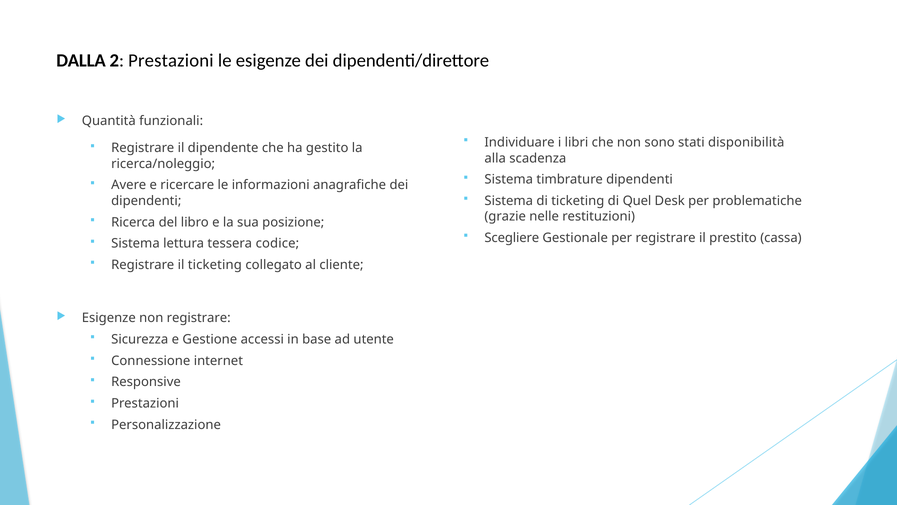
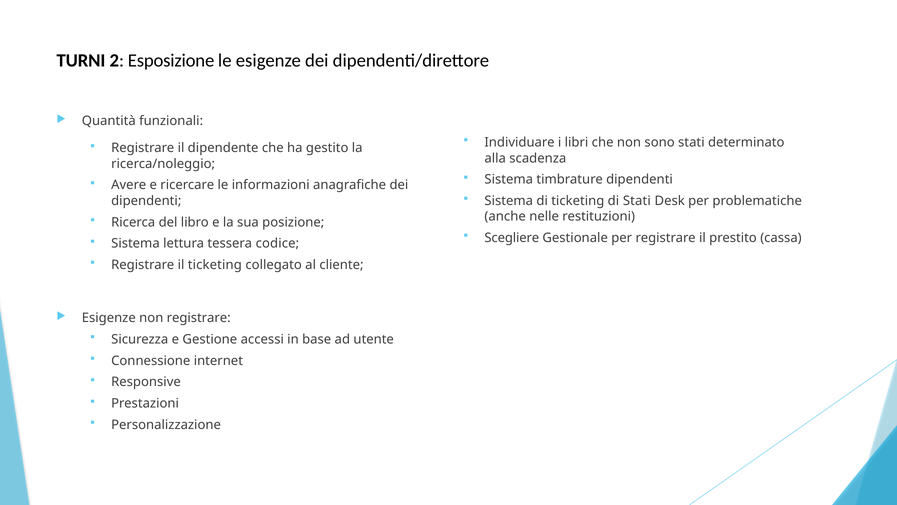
DALLA: DALLA -> TURNI (81, 61)
2 Prestazioni: Prestazioni -> Esposizione (171, 61)
disponibilità: disponibilità -> determinato (746, 142)
di Quel: Quel -> Stati (637, 201)
grazie: grazie -> anche (505, 216)
